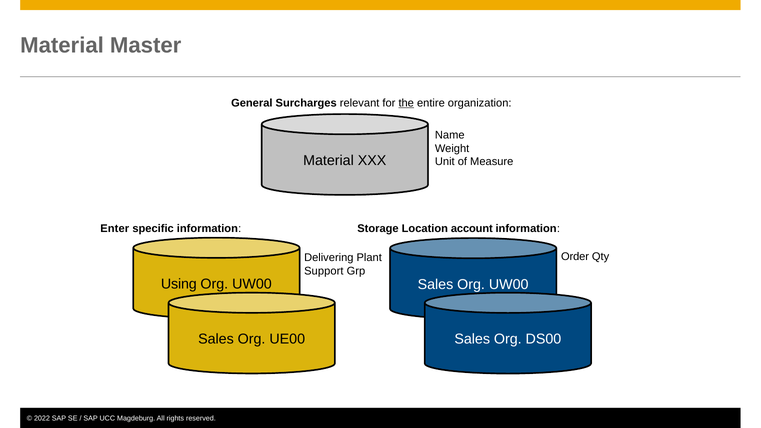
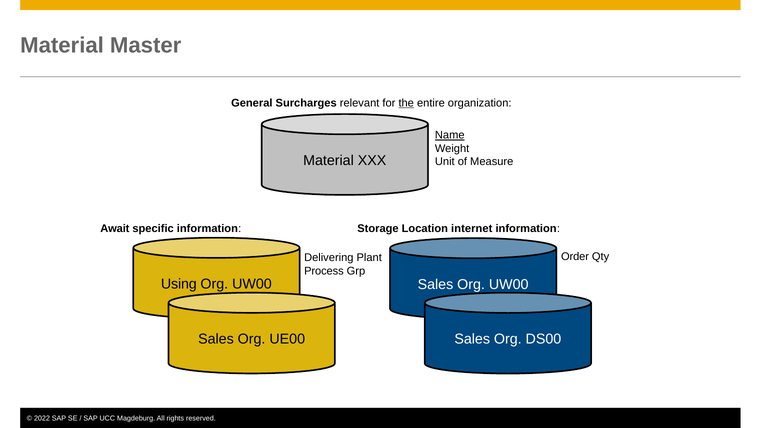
Name underline: none -> present (450, 135)
Enter: Enter -> Await (115, 229)
account: account -> internet (472, 229)
Support: Support -> Process (324, 271)
